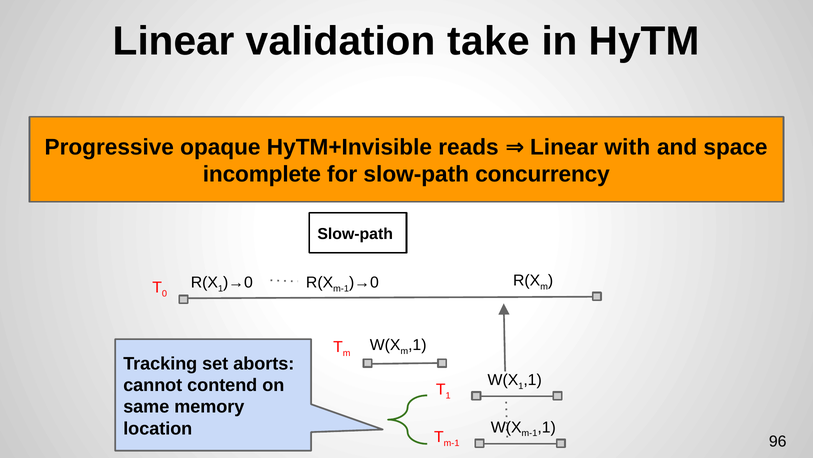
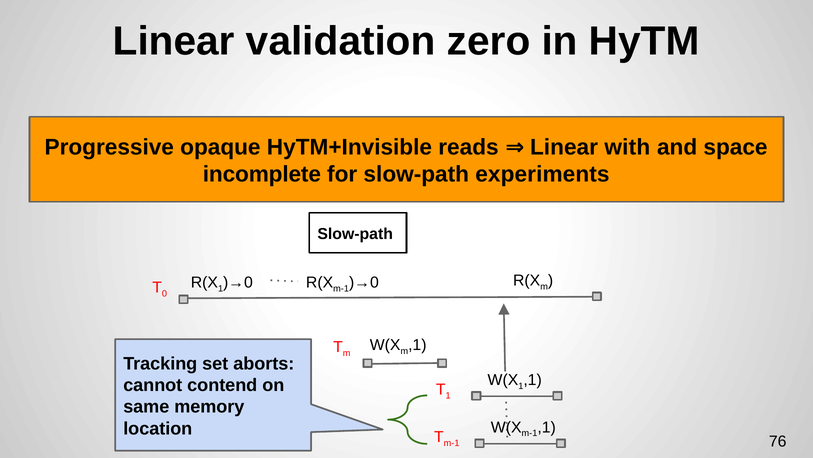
take: take -> zero (489, 41)
concurrency: concurrency -> experiments (542, 174)
96: 96 -> 76 (778, 441)
